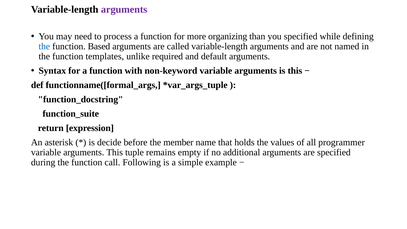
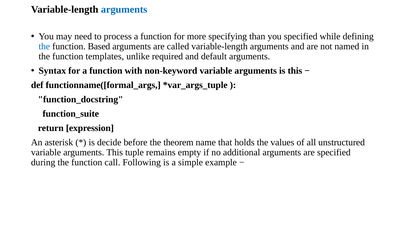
arguments colour: purple -> blue (124, 9)
organizing: organizing -> specifying (228, 36)
member: member -> theorem (178, 142)
programmer: programmer -> unstructured (342, 142)
